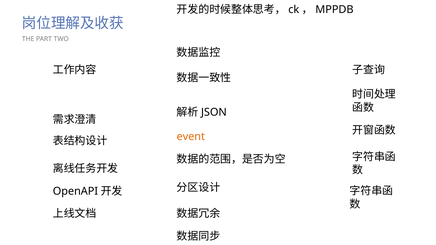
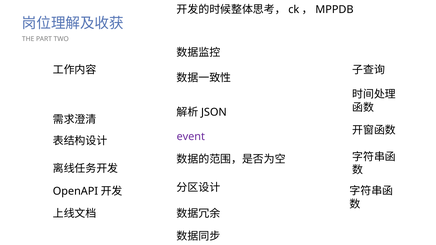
event colour: orange -> purple (191, 137)
